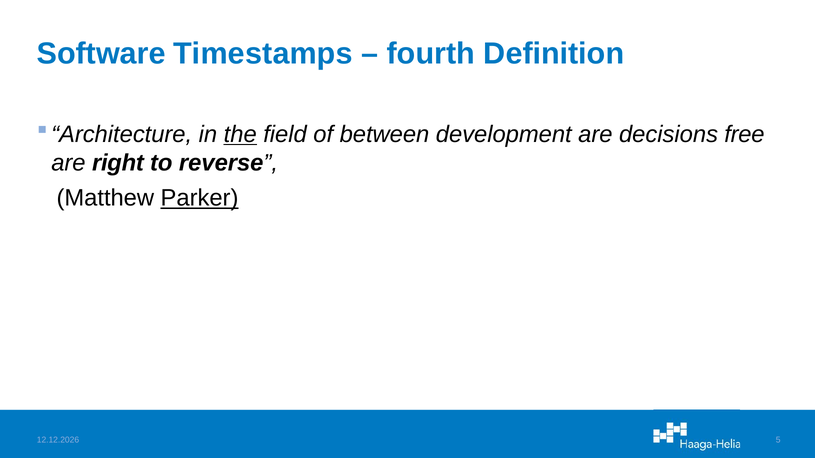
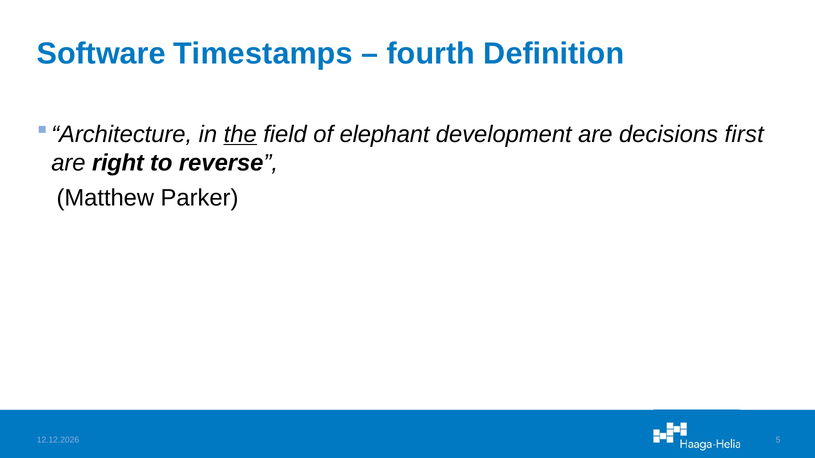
between: between -> elephant (385, 134)
free: free -> first (744, 134)
Parker underline: present -> none (200, 198)
